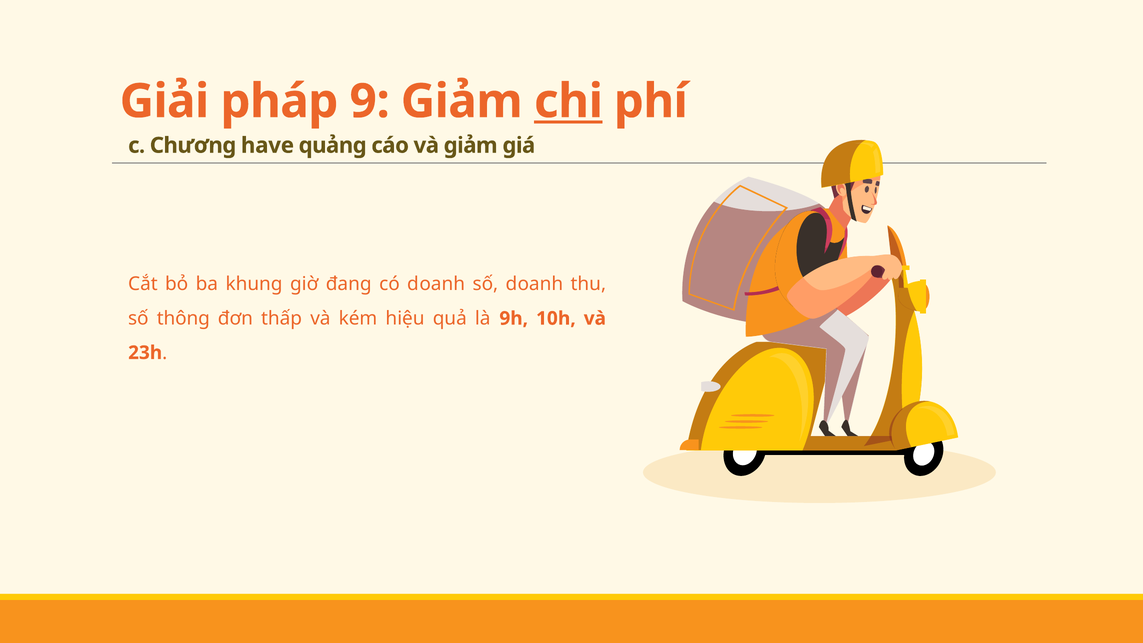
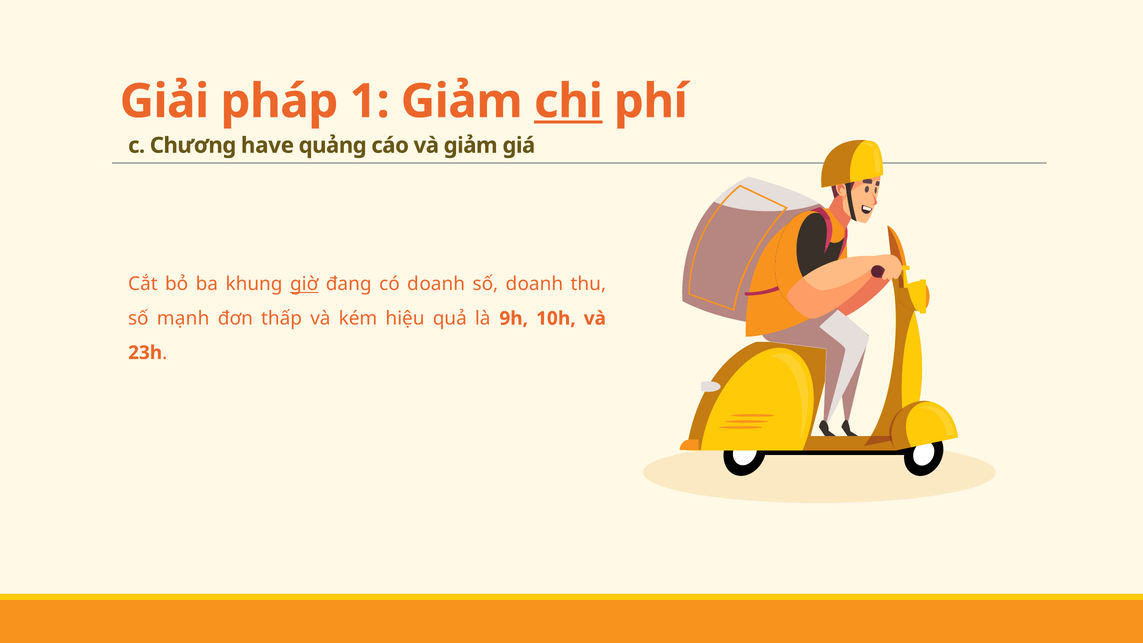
9: 9 -> 1 (370, 101)
giờ underline: none -> present (304, 284)
thông: thông -> mạnh (183, 318)
